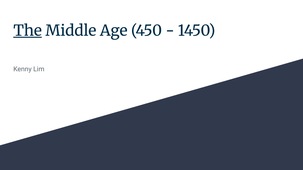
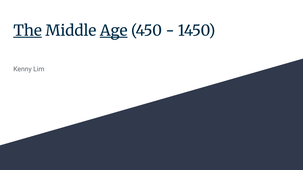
Age underline: none -> present (114, 31)
